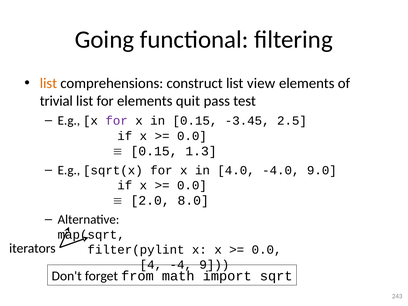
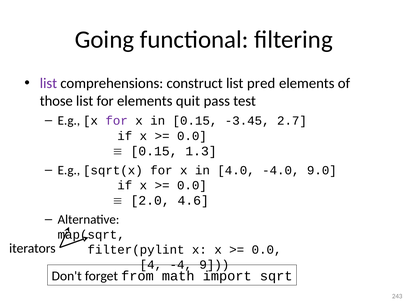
list colour: orange -> purple (48, 83)
view: view -> pred (261, 83)
trivial: trivial -> those (56, 101)
2.5: 2.5 -> 2.7 (292, 121)
8.0: 8.0 -> 4.6 (193, 201)
